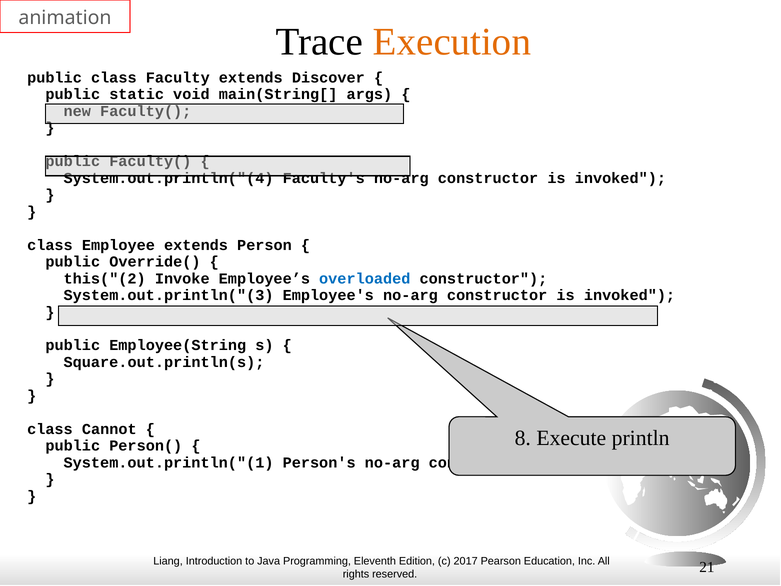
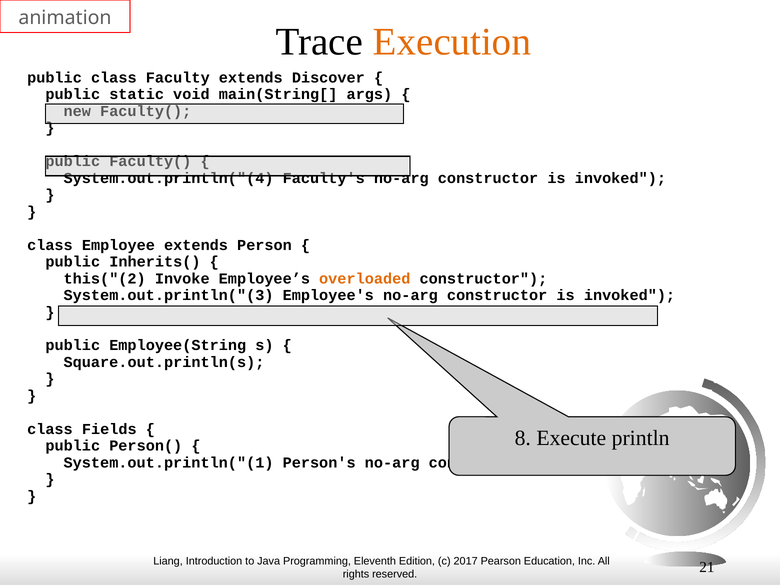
Override(: Override( -> Inherits( (155, 262)
overloaded colour: blue -> orange (365, 278)
Cannot: Cannot -> Fields (109, 429)
